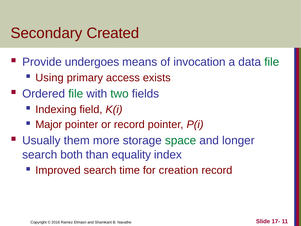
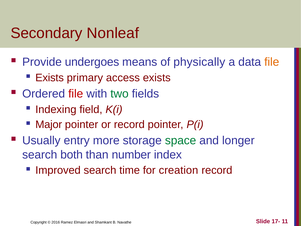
Created: Created -> Nonleaf (113, 33)
invocation: invocation -> physically (199, 62)
file colour: green -> orange (272, 62)
Using: Using -> Exists (50, 78)
file colour: green -> red (76, 94)
them: them -> entry (77, 140)
equality: equality -> number (131, 154)
